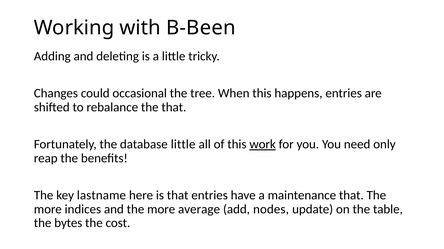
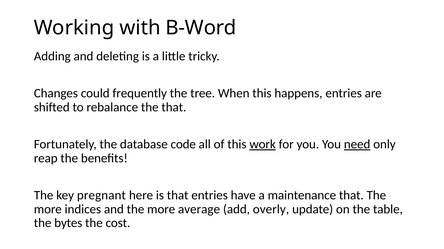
B-Been: B-Been -> B-Word (201, 28)
occasional: occasional -> frequently (140, 94)
database little: little -> code (183, 145)
need underline: none -> present (357, 145)
lastname: lastname -> pregnant (101, 196)
nodes: nodes -> overly (271, 210)
